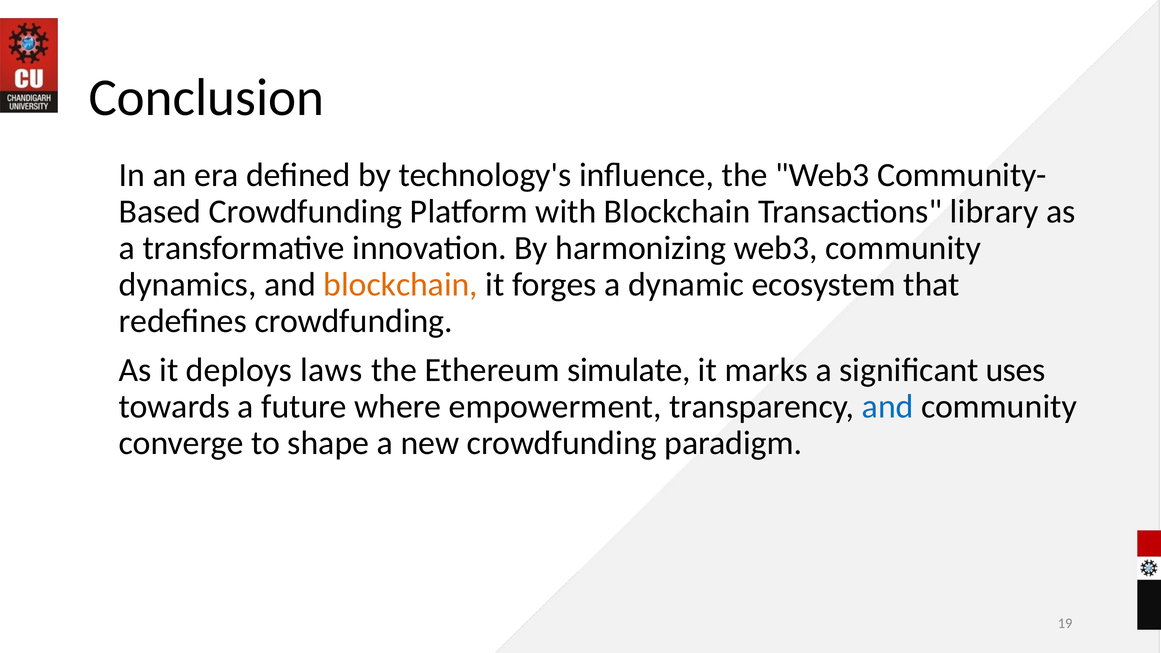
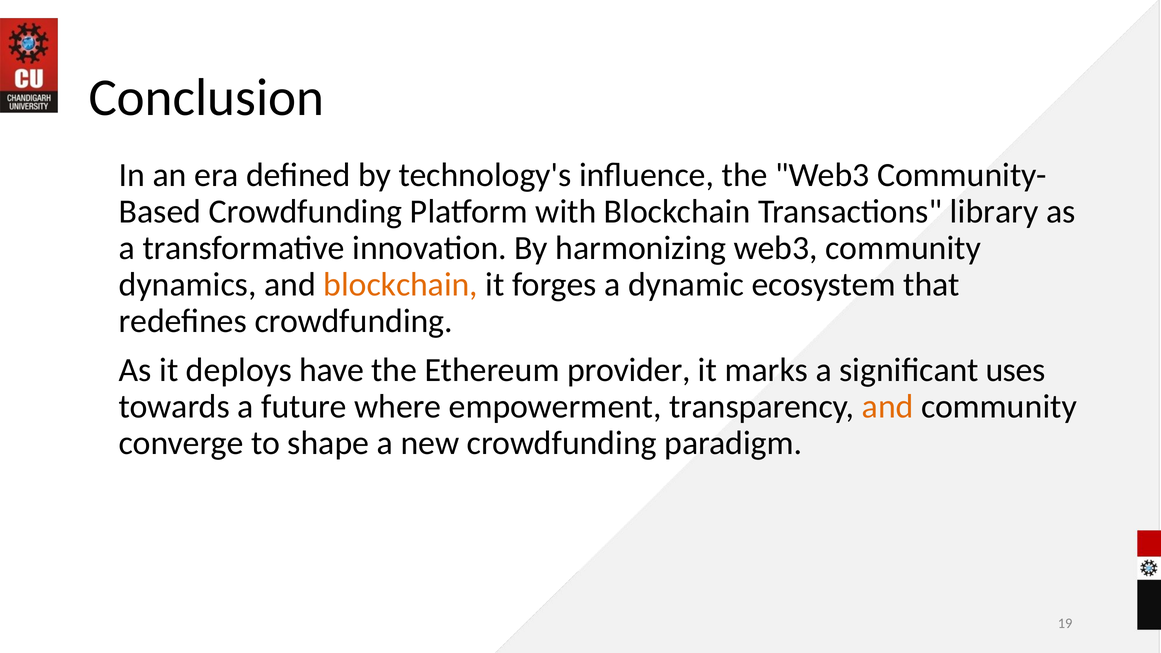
laws: laws -> have (332, 370)
simulate: simulate -> provider (629, 370)
and colour: blue -> orange (888, 406)
